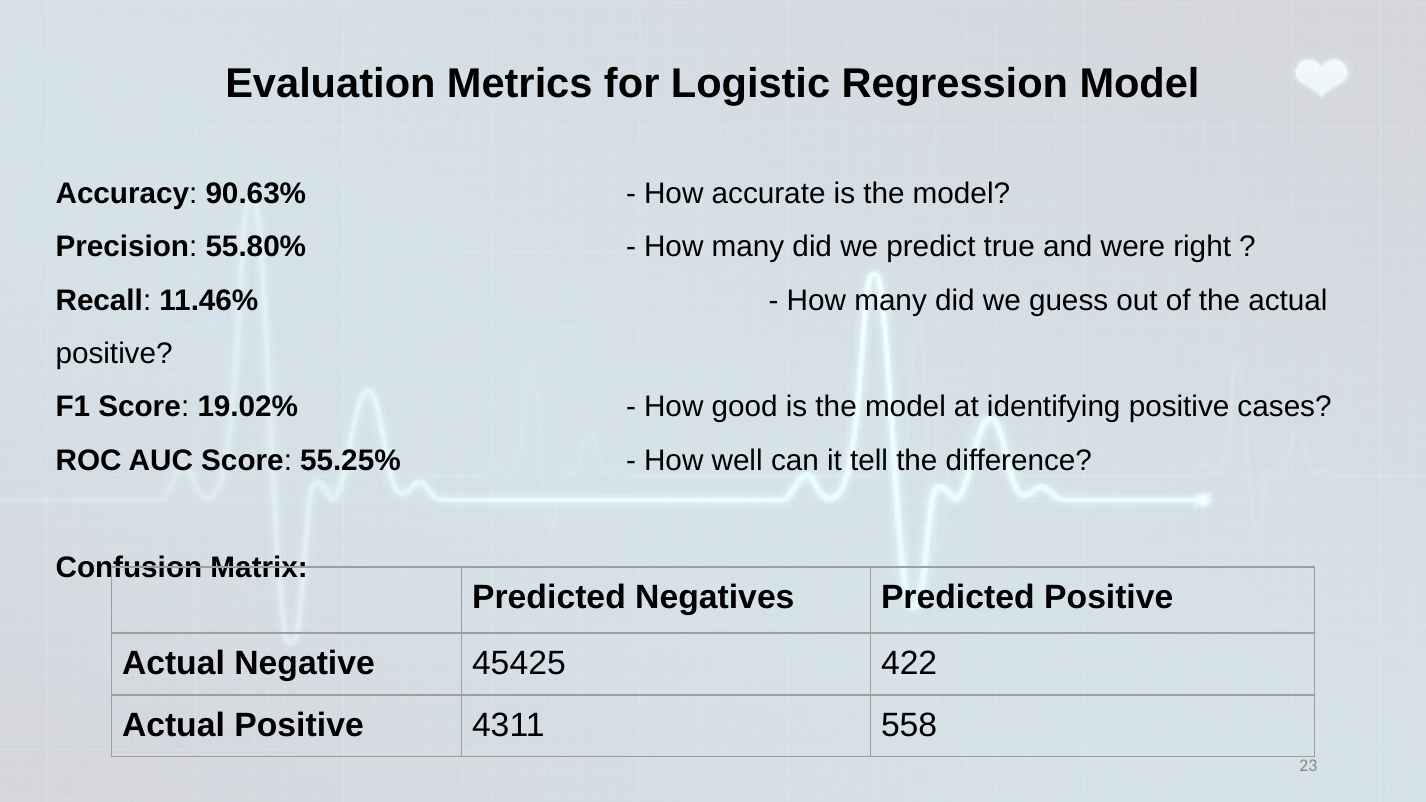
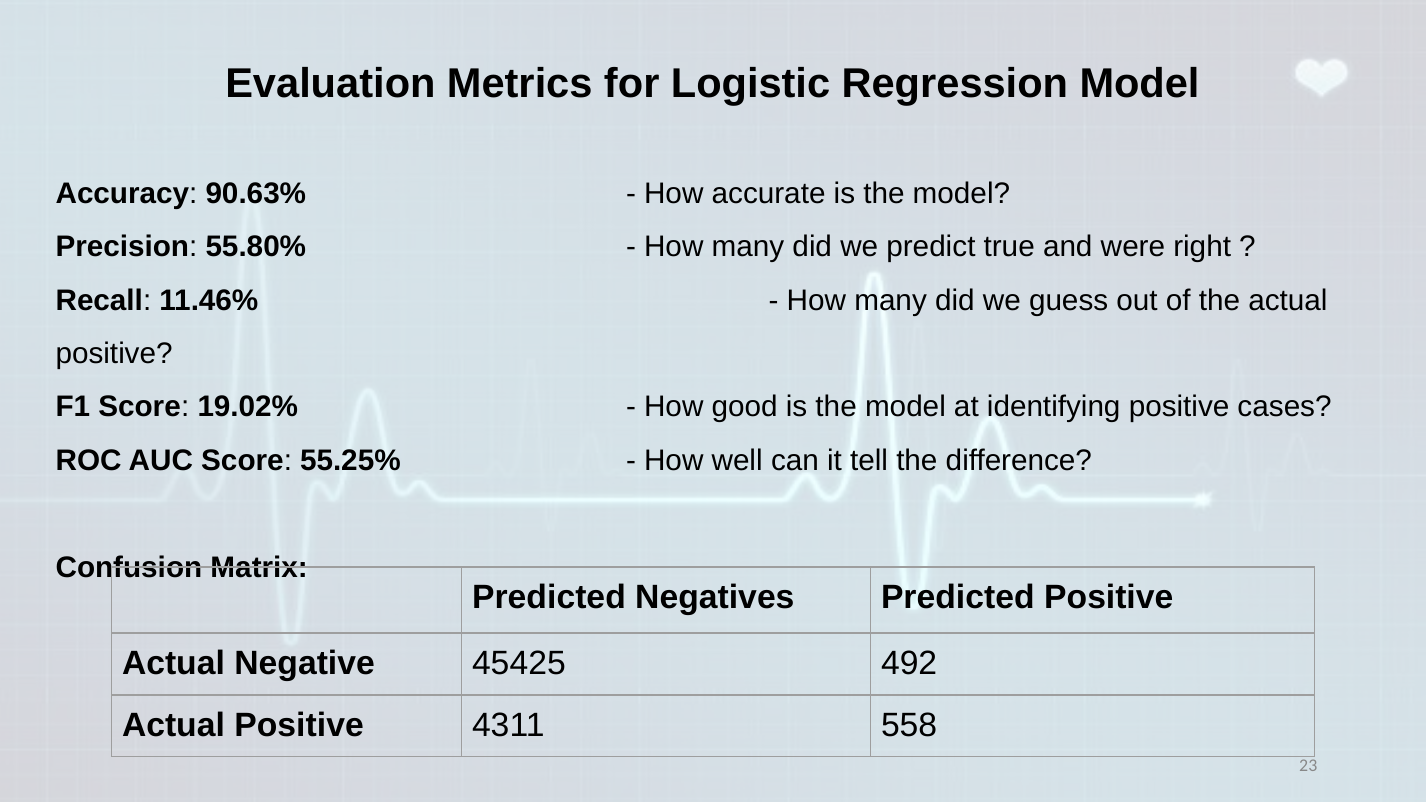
422: 422 -> 492 (909, 663)
